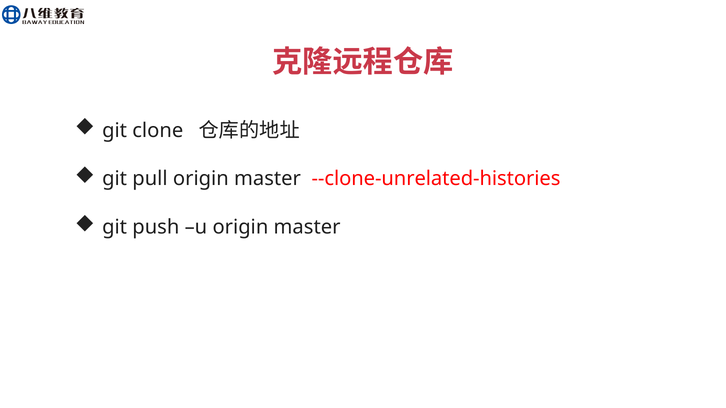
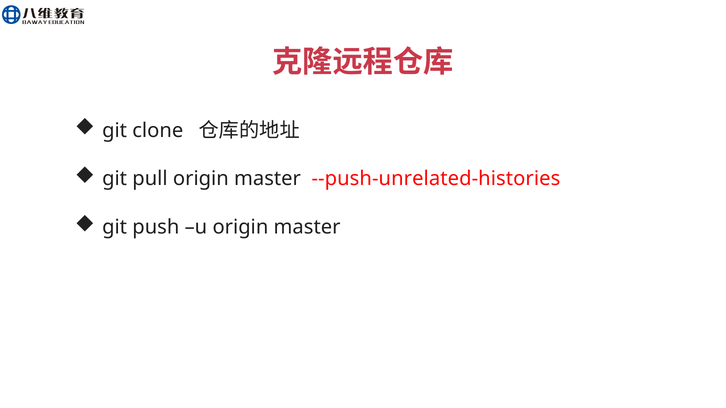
--clone-unrelated-histories: --clone-unrelated-histories -> --push-unrelated-histories (436, 179)
